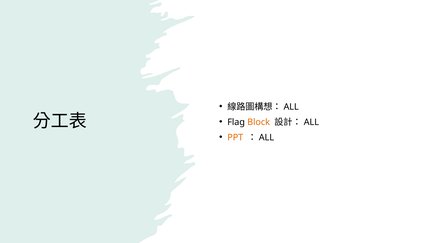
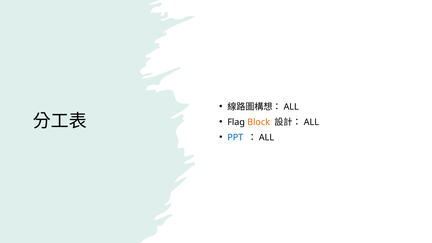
PPT colour: orange -> blue (235, 137)
